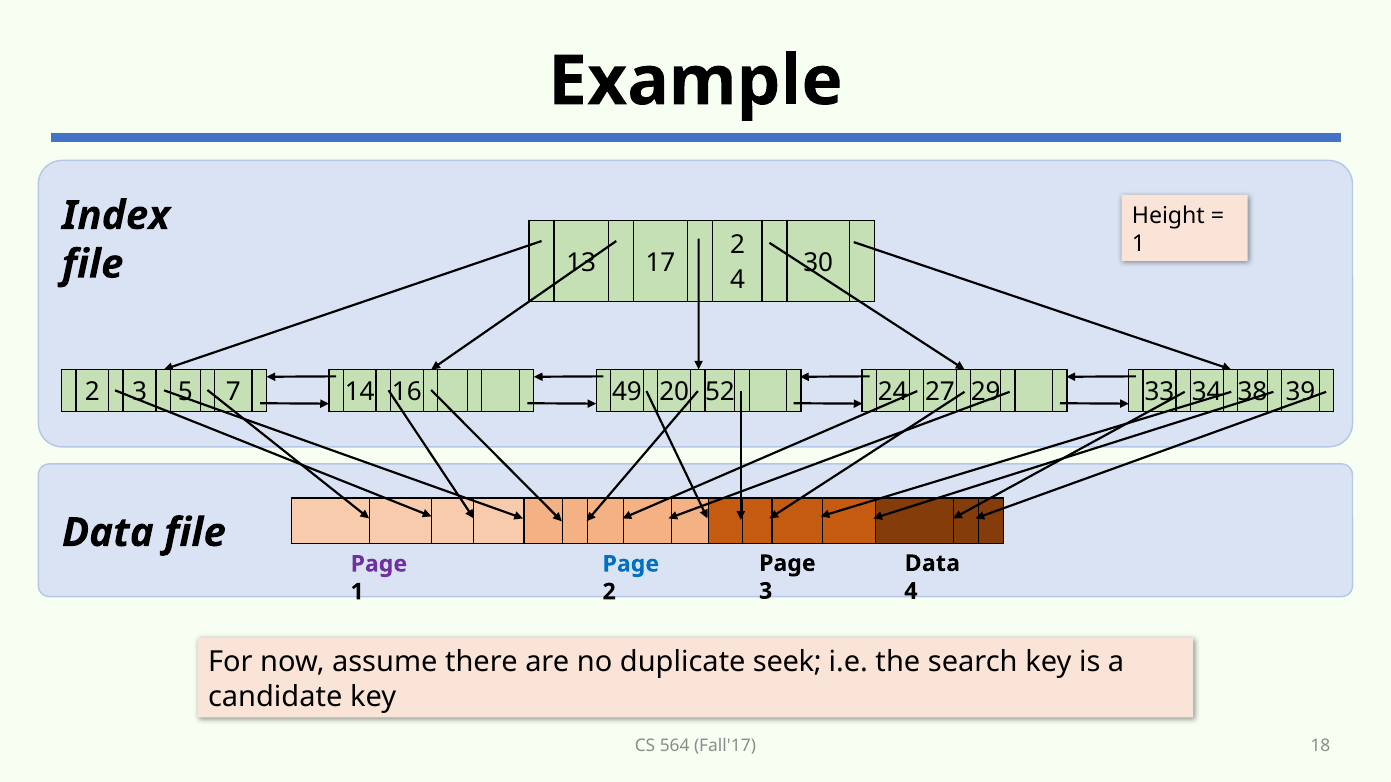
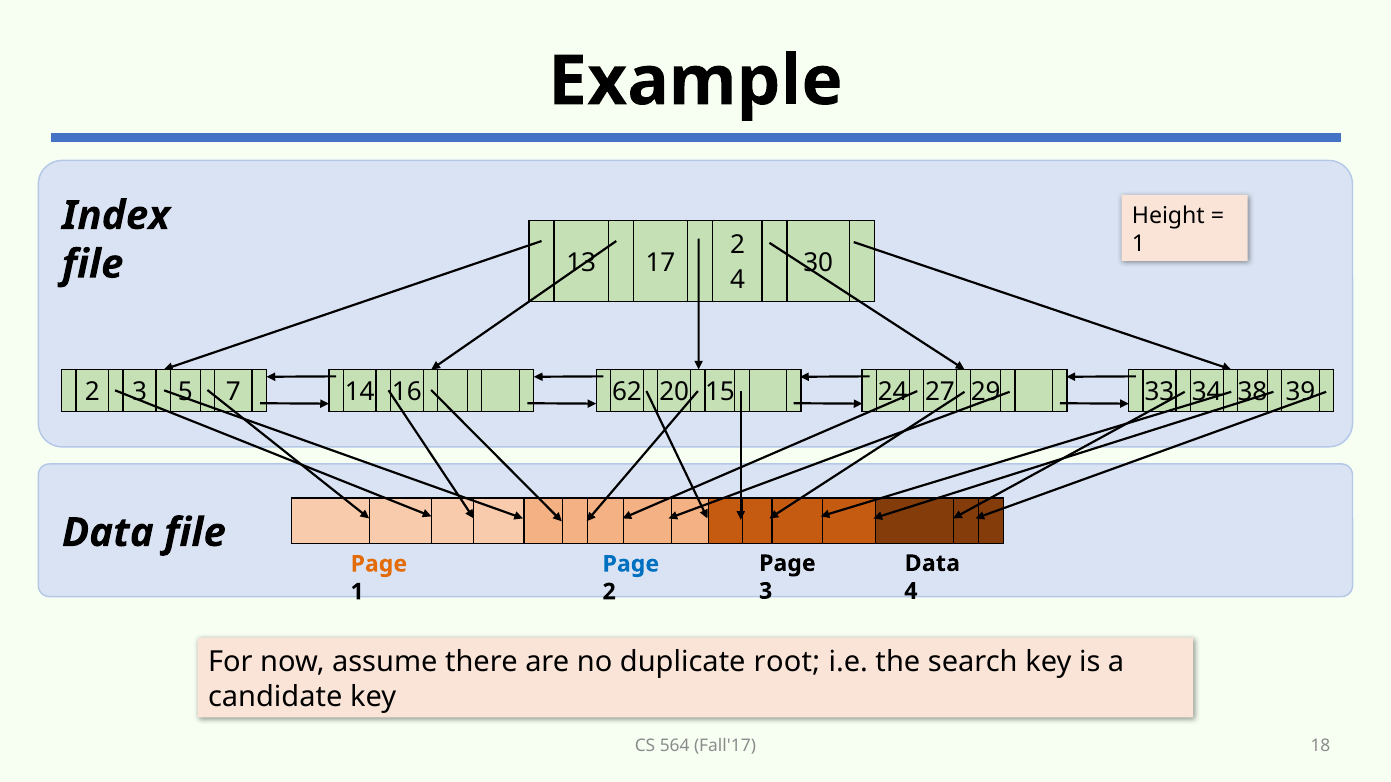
49: 49 -> 62 (627, 392)
52: 52 -> 15 (720, 392)
Page colour: purple -> orange (379, 564)
seek: seek -> root (787, 663)
